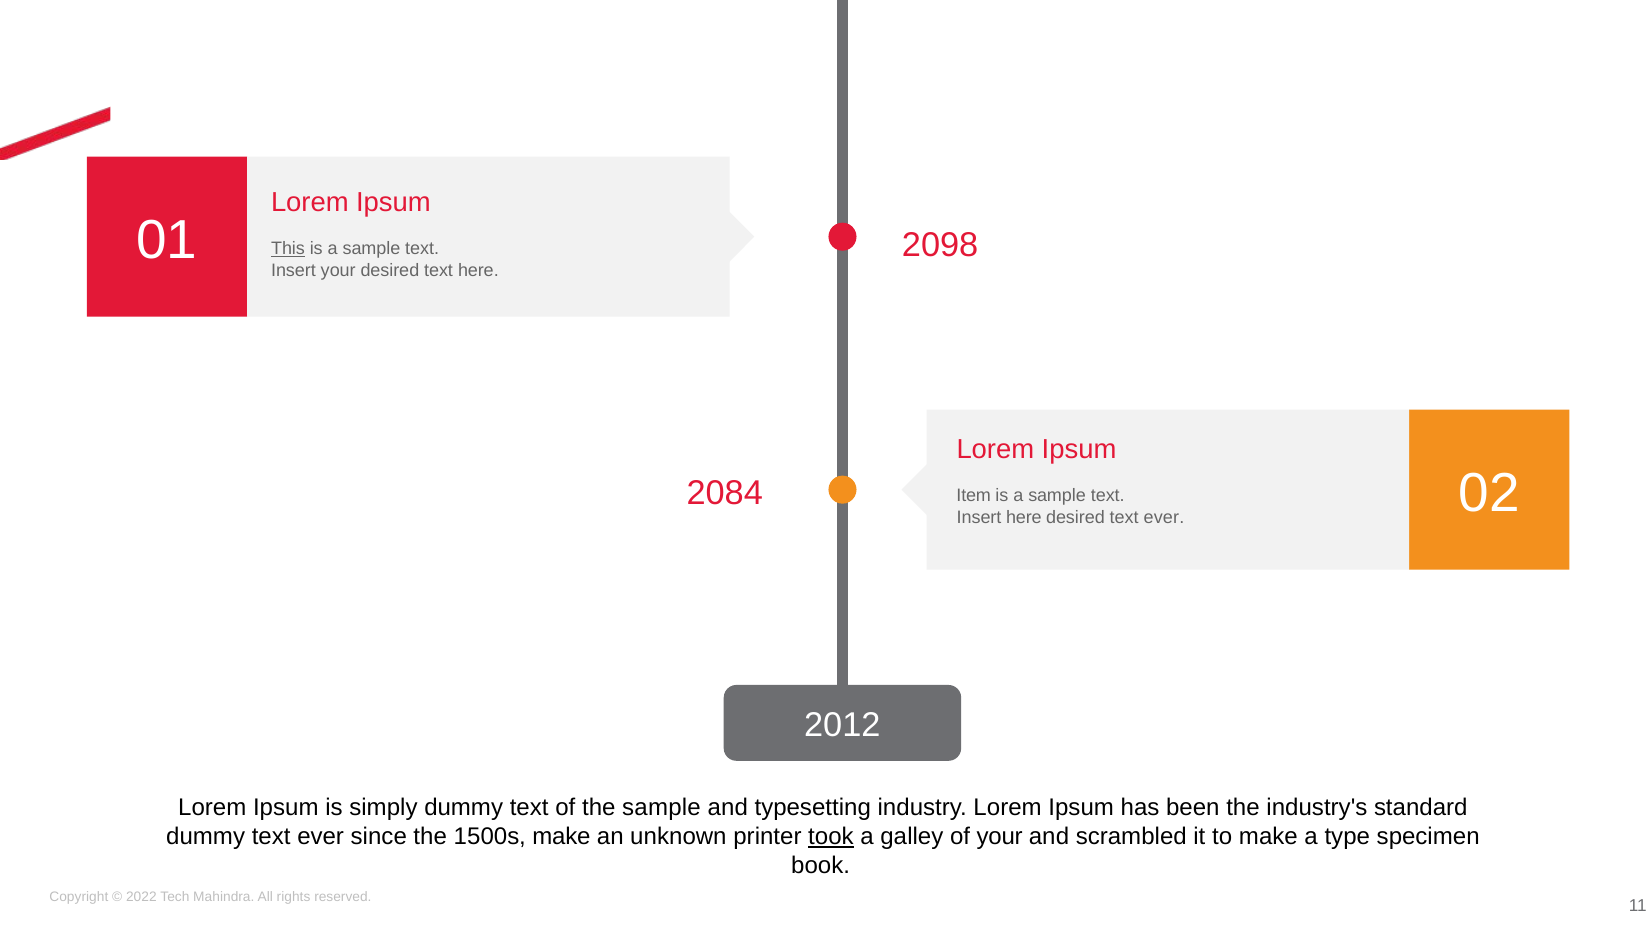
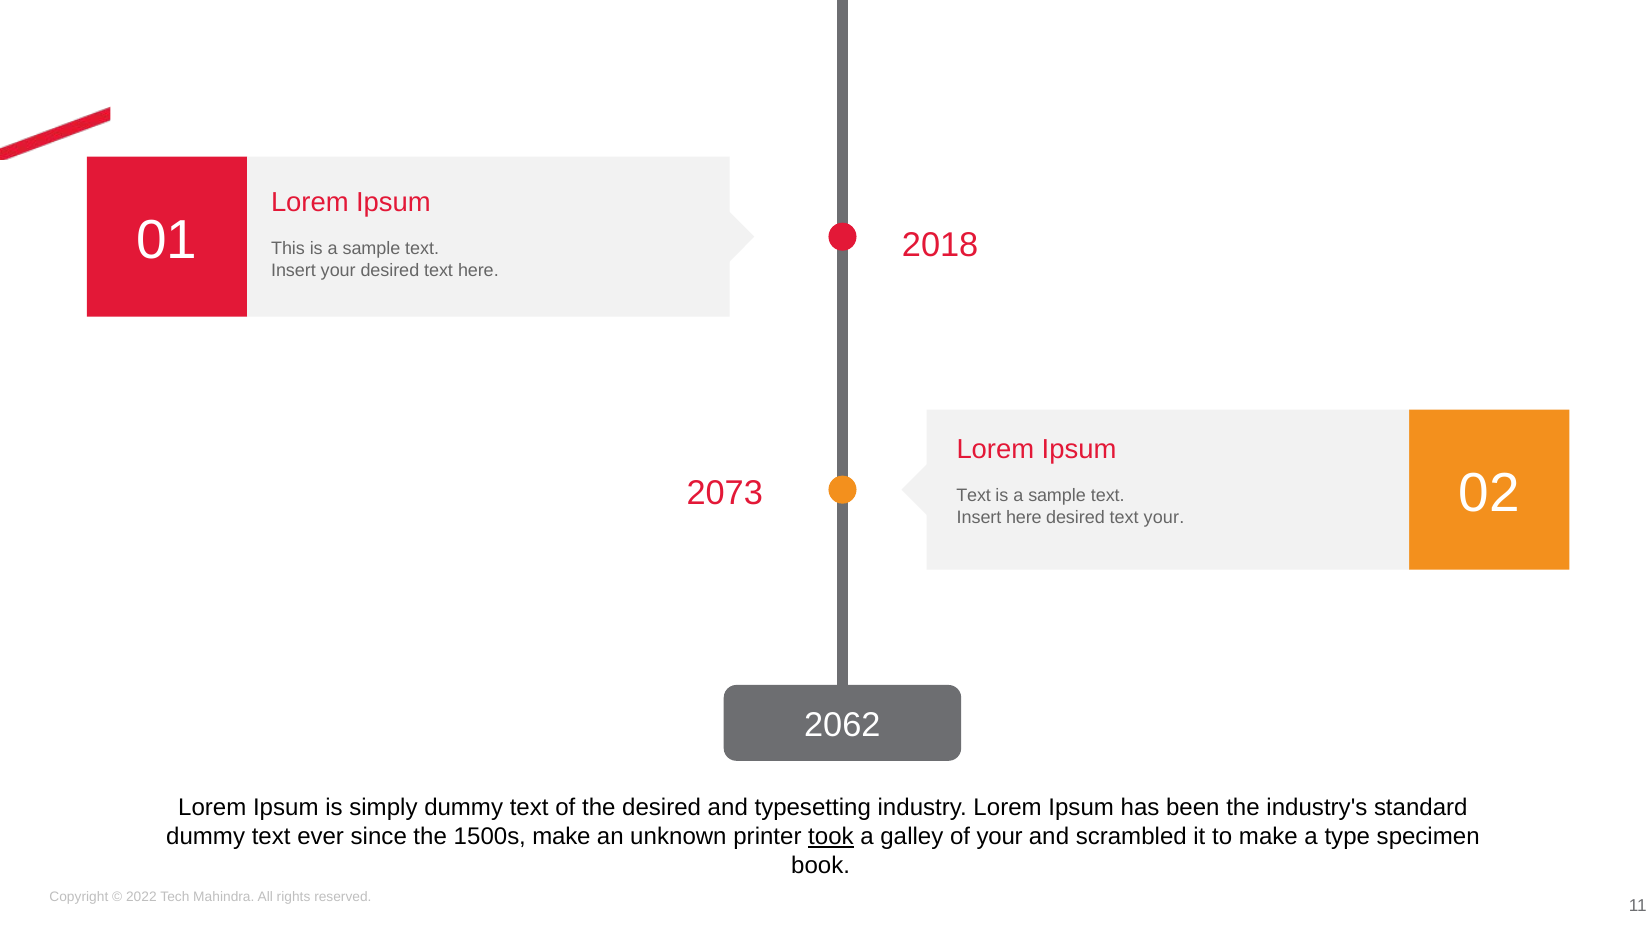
This underline: present -> none (288, 248)
2098: 2098 -> 2018 (940, 245)
2084: 2084 -> 2073 (725, 493)
Item: Item -> Text (974, 496)
desired text ever: ever -> your (1164, 518)
2012: 2012 -> 2062 (842, 725)
the sample: sample -> desired (662, 808)
